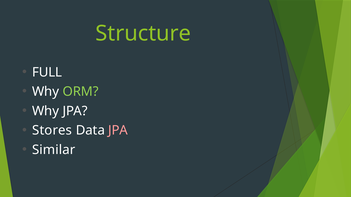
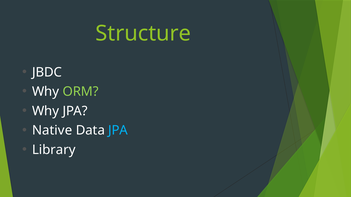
FULL: FULL -> JBDC (47, 72)
Stores: Stores -> Native (52, 131)
JPA colour: pink -> light blue (118, 131)
Similar: Similar -> Library (54, 150)
